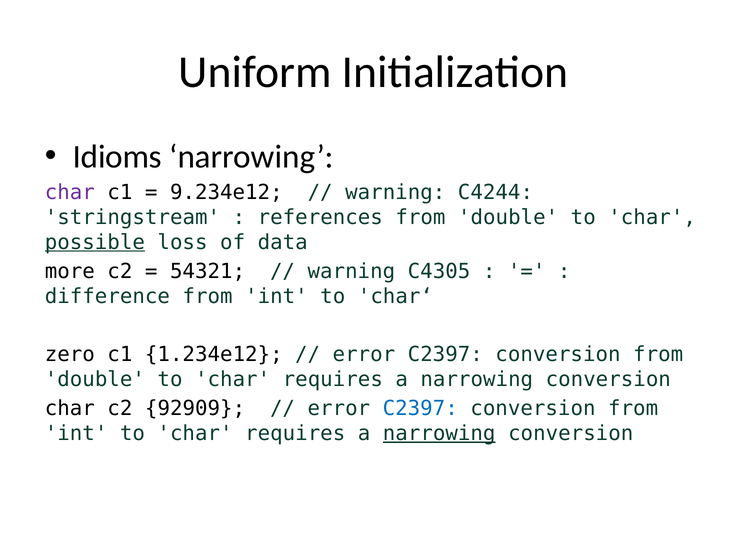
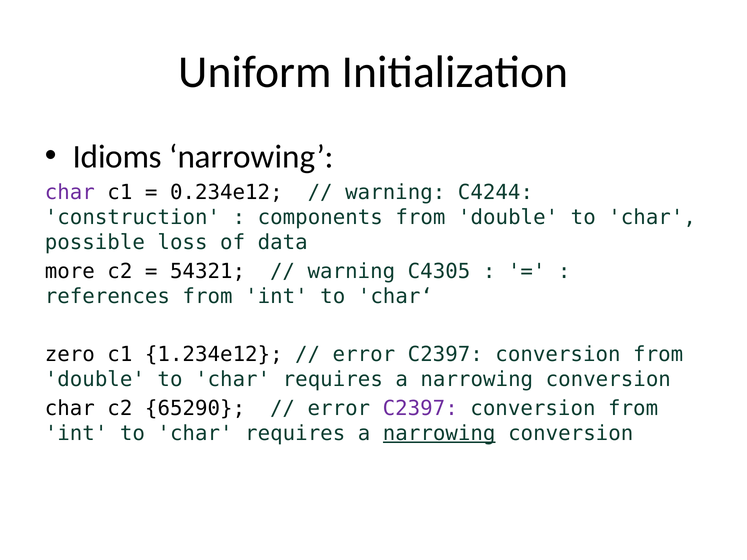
9.234e12: 9.234e12 -> 0.234e12 (226, 192)
stringstream: stringstream -> construction (132, 217)
references: references -> components (320, 217)
possible underline: present -> none (95, 242)
difference: difference -> references (107, 296)
92909: 92909 -> 65290 (195, 409)
C2397 colour: blue -> purple (420, 409)
